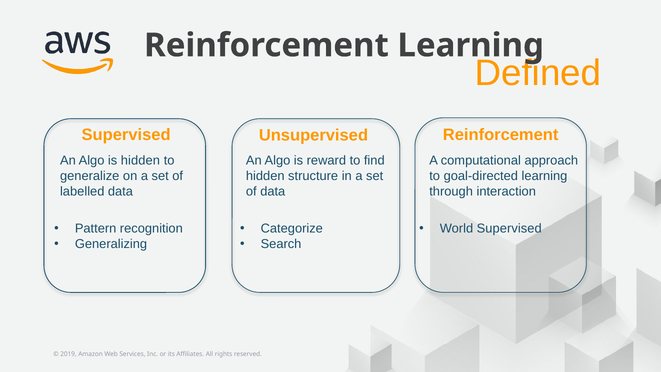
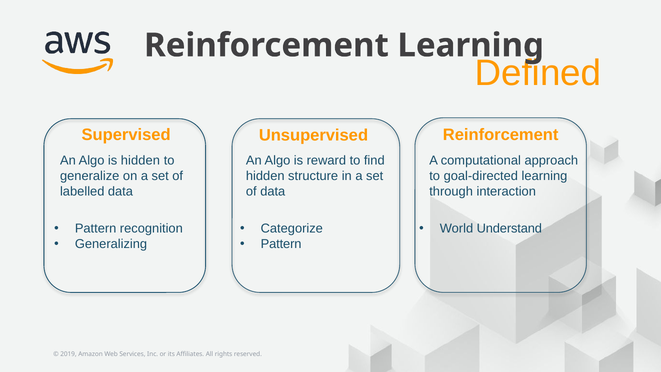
World Supervised: Supervised -> Understand (509, 229)
Search: Search -> Pattern (281, 244)
